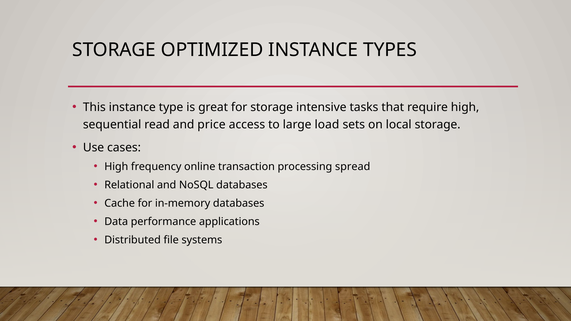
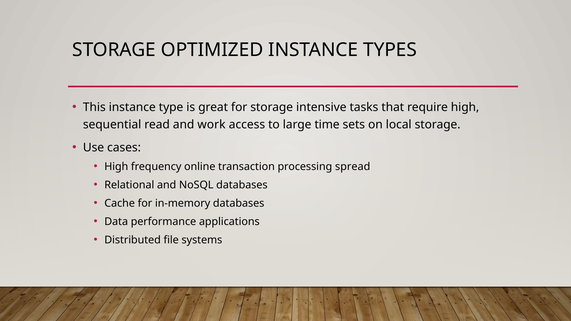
price: price -> work (212, 124)
load: load -> time (327, 124)
